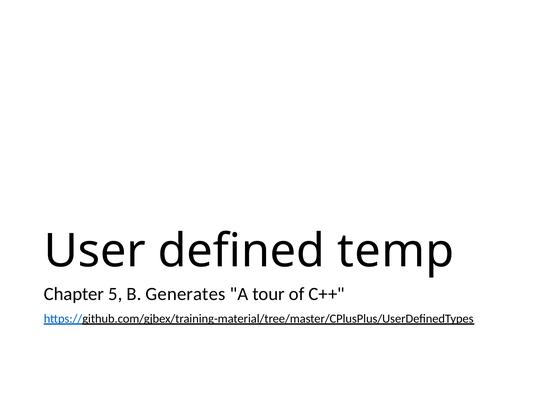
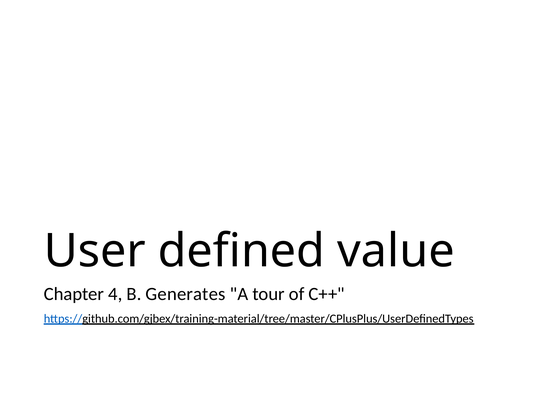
temp: temp -> value (396, 251)
5: 5 -> 4 (115, 294)
